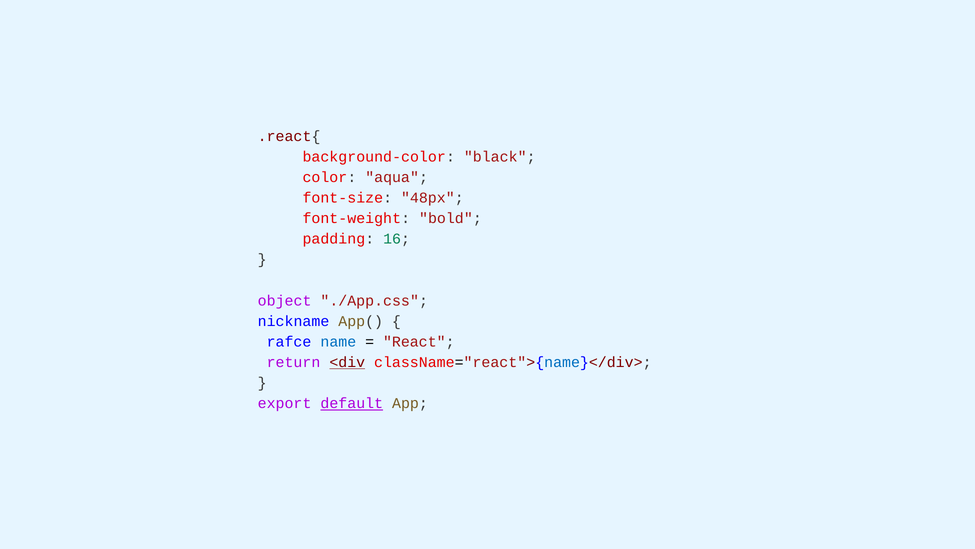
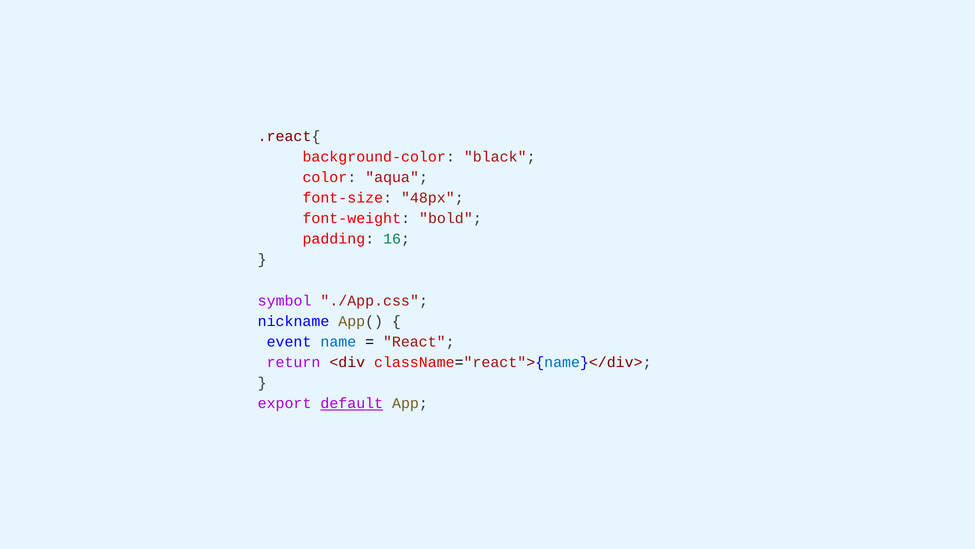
object: object -> symbol (285, 300)
rafce: rafce -> event (289, 341)
<div underline: present -> none (347, 362)
